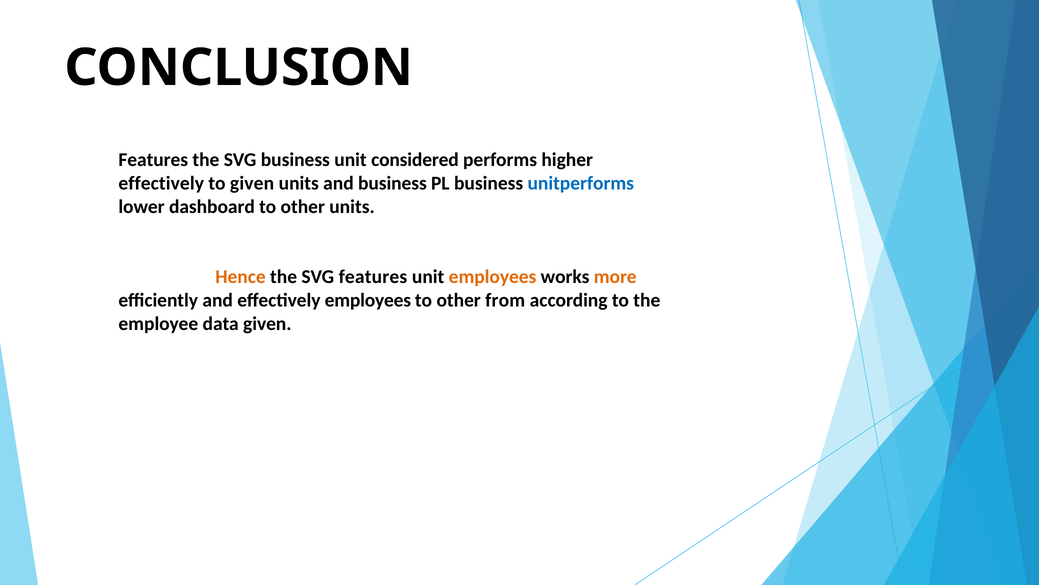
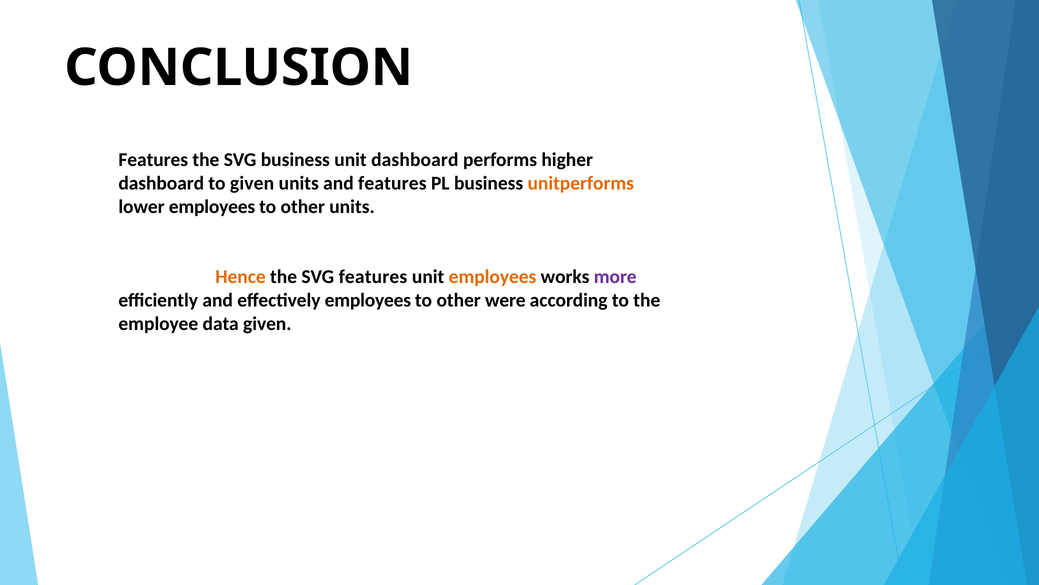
unit considered: considered -> dashboard (415, 160)
effectively: effectively -> dashboard (161, 183)
and business: business -> features (392, 183)
unitperforms colour: blue -> orange (581, 183)
lower dashboard: dashboard -> employees (212, 206)
more colour: orange -> purple (615, 277)
from: from -> were (505, 300)
